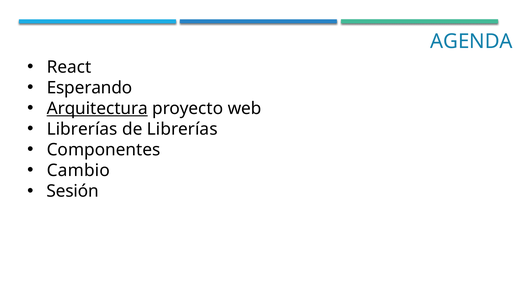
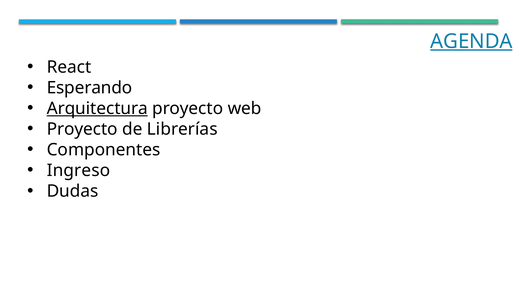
AGENDA underline: none -> present (471, 41)
Librerías: Librerías -> Proyecto (82, 129)
Cambio: Cambio -> Ingreso (78, 170)
Sesión: Sesión -> Dudas (73, 191)
